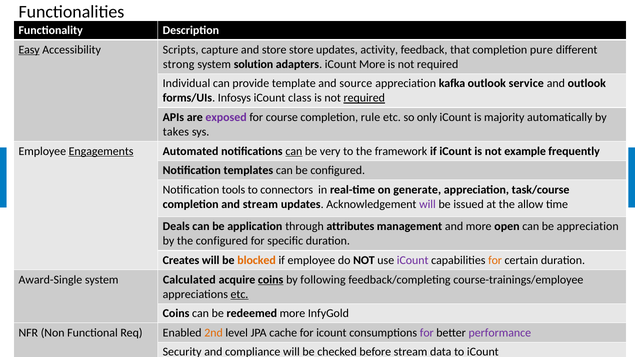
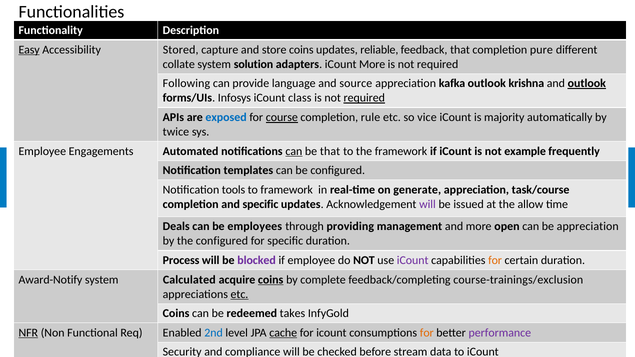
Scripts: Scripts -> Stored (181, 50)
store store: store -> coins (301, 50)
activity: activity -> reliable (379, 50)
strong: strong -> collate (179, 64)
Individual: Individual -> Following (186, 84)
template: template -> language (294, 84)
service: service -> krishna (526, 84)
outlook underline: none -> present (587, 84)
exposed colour: purple -> blue (226, 117)
course underline: none -> present (282, 117)
only: only -> vice (427, 117)
takes: takes -> twice (176, 132)
Engagements underline: present -> none (101, 151)
be very: very -> that (330, 151)
to connectors: connectors -> framework (287, 190)
and stream: stream -> specific (260, 204)
application: application -> employees (255, 227)
attributes: attributes -> providing (350, 227)
Creates: Creates -> Process (181, 260)
blocked colour: orange -> purple (257, 260)
Award-Single: Award-Single -> Award-Notify (50, 280)
following: following -> complete (323, 280)
course-trainings/employee: course-trainings/employee -> course-trainings/exclusion (518, 280)
redeemed more: more -> takes (292, 314)
NFR underline: none -> present (28, 333)
2nd colour: orange -> blue (214, 333)
cache underline: none -> present (283, 333)
for colour: purple -> orange (427, 333)
